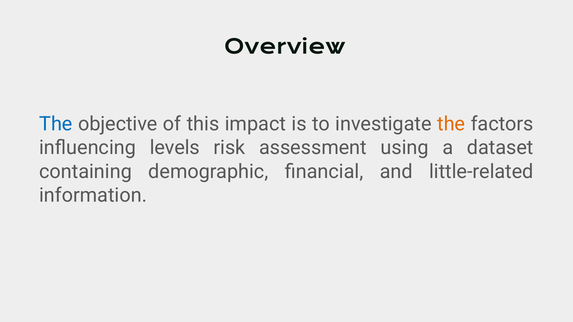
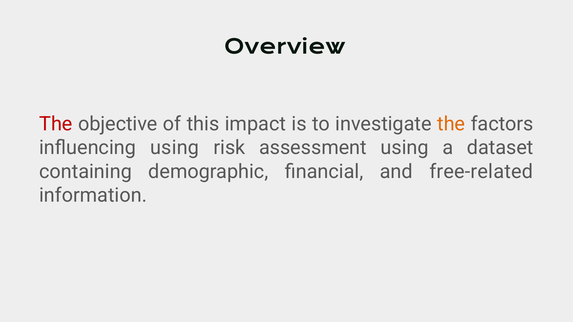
The colour: blue -> red (56, 124)
influencing levels: levels -> using (175, 148)
little-related: little-related -> free-related (481, 172)
